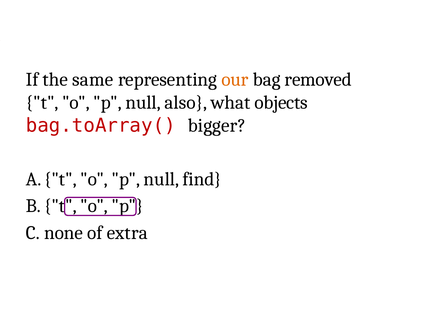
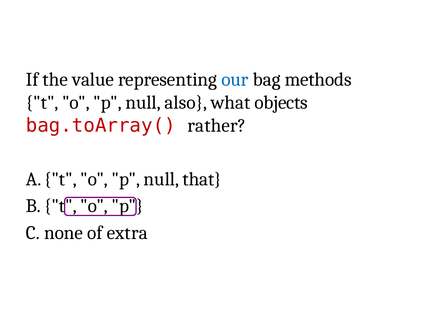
same: same -> value (93, 80)
our colour: orange -> blue (235, 80)
removed: removed -> methods (318, 80)
bigger: bigger -> rather (217, 126)
find: find -> that (202, 179)
